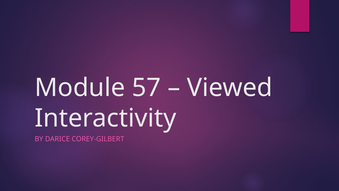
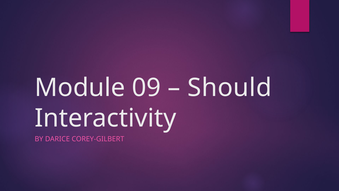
57: 57 -> 09 (146, 88)
Viewed: Viewed -> Should (230, 88)
